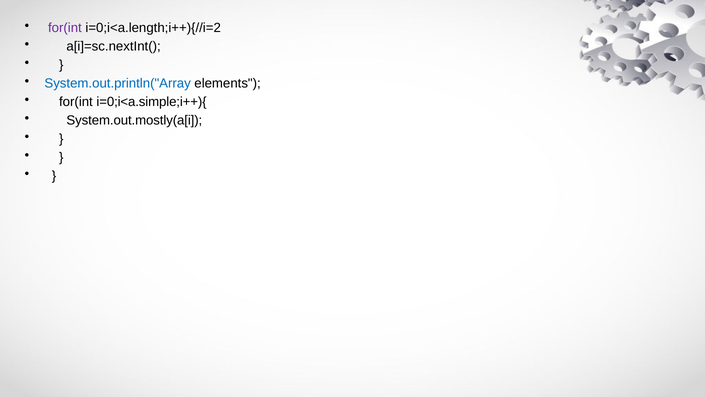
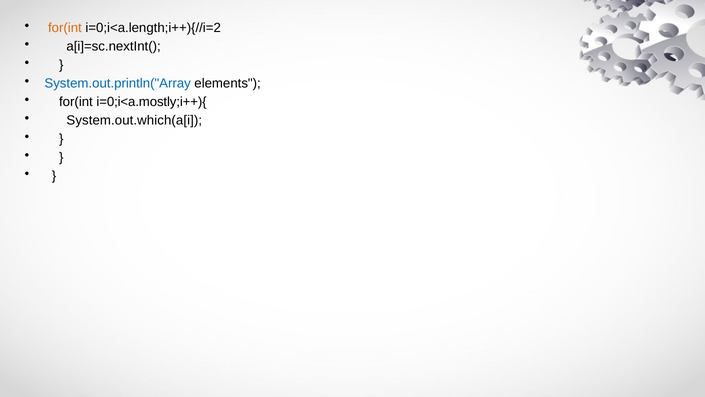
for(int colour: purple -> orange (65, 28)
i=0;i<a.simple;i++){: i=0;i<a.simple;i++){ -> i=0;i<a.mostly;i++){ (152, 102)
System.out.mostly(a[i: System.out.mostly(a[i -> System.out.which(a[i (134, 120)
